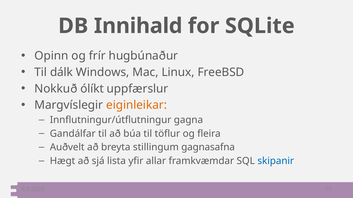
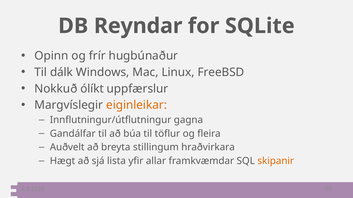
Innihald: Innihald -> Reyndar (138, 26)
gagnasafna: gagnasafna -> hraðvirkara (208, 148)
skipanir colour: blue -> orange (276, 161)
